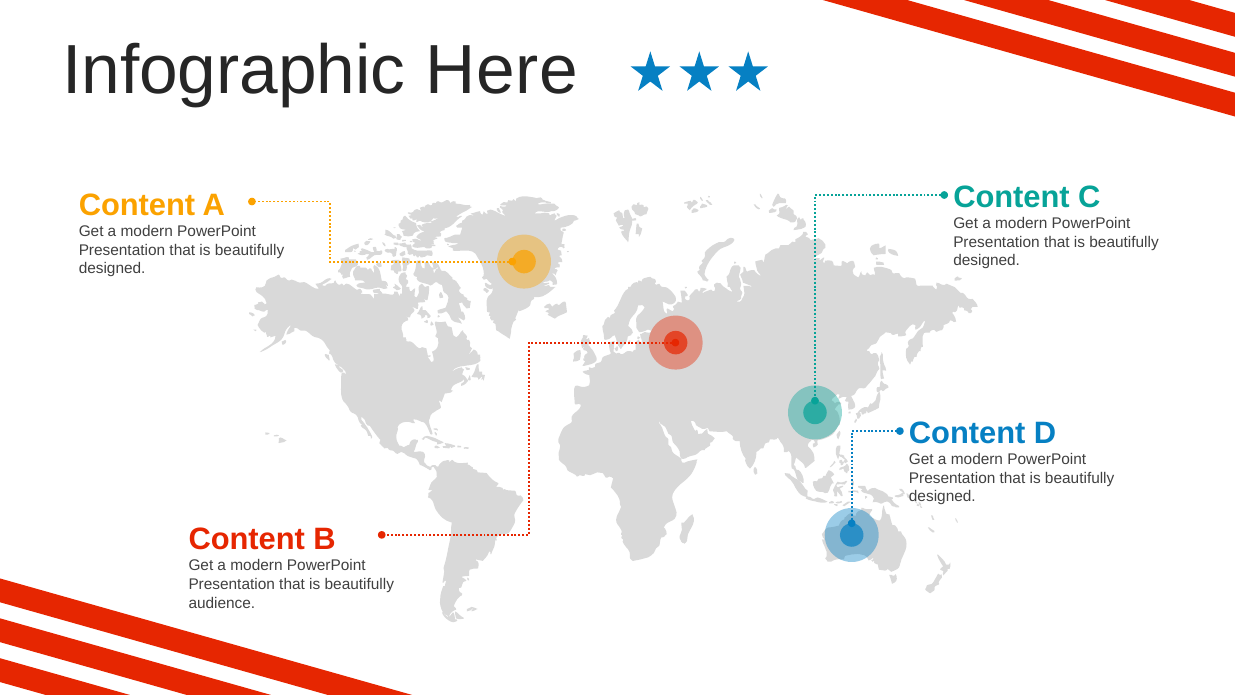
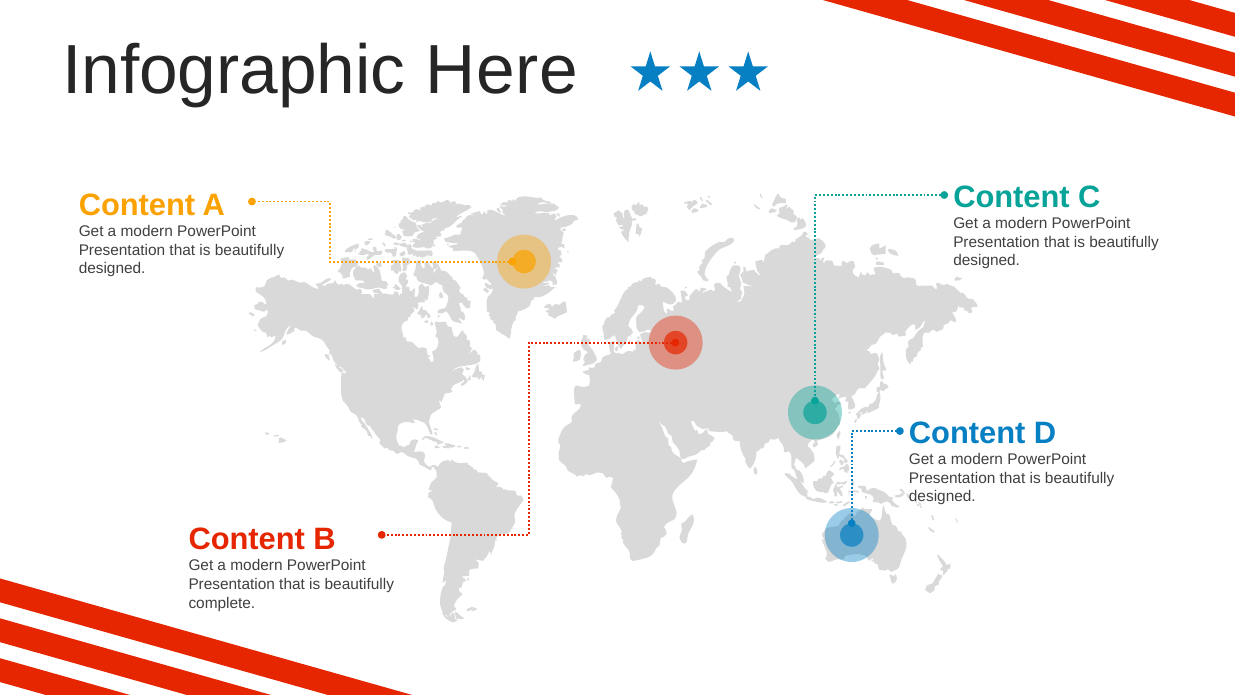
audience: audience -> complete (222, 603)
